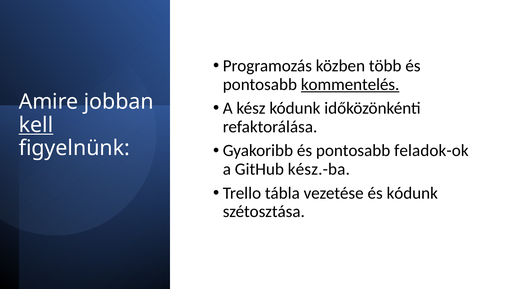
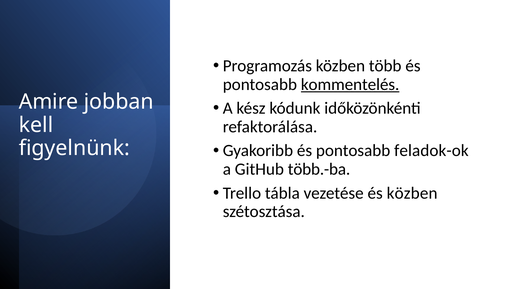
kell underline: present -> none (36, 125)
kész.-ba: kész.-ba -> több.-ba (319, 169)
és kódunk: kódunk -> közben (412, 193)
